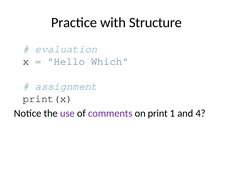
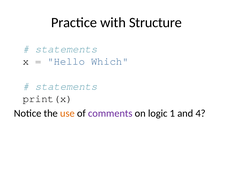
evaluation: evaluation -> statements (66, 49)
assignment: assignment -> statements (66, 86)
use colour: purple -> orange (67, 113)
print: print -> logic (158, 113)
